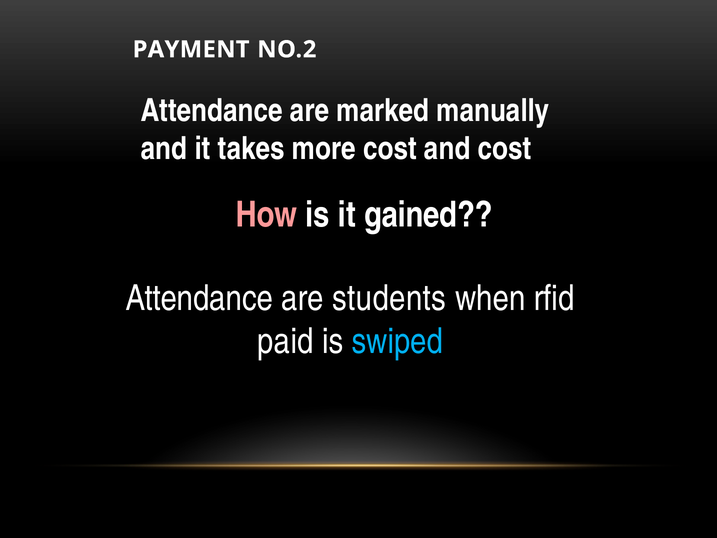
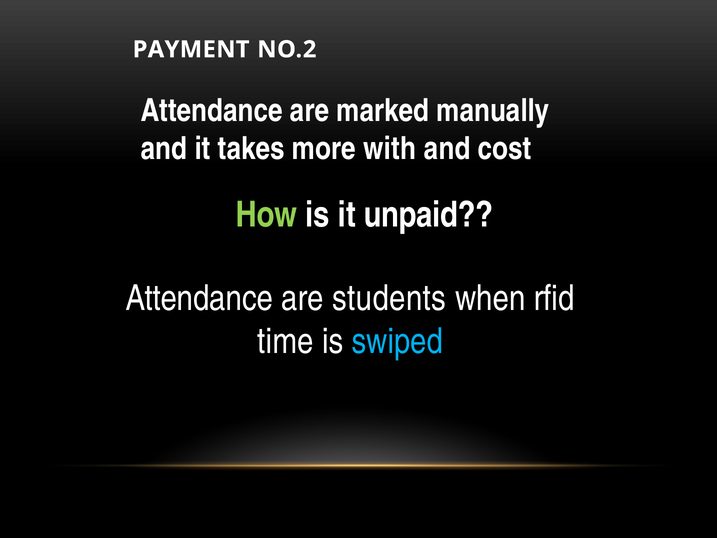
more cost: cost -> with (390, 149)
How colour: pink -> light green (266, 215)
gained: gained -> unpaid (428, 215)
paid: paid -> time (285, 341)
